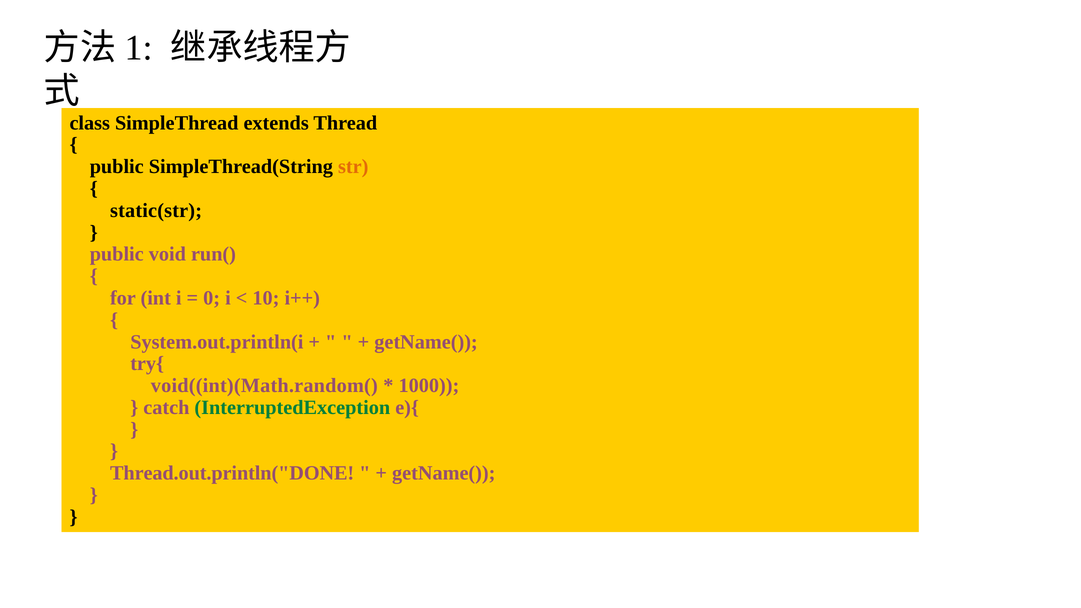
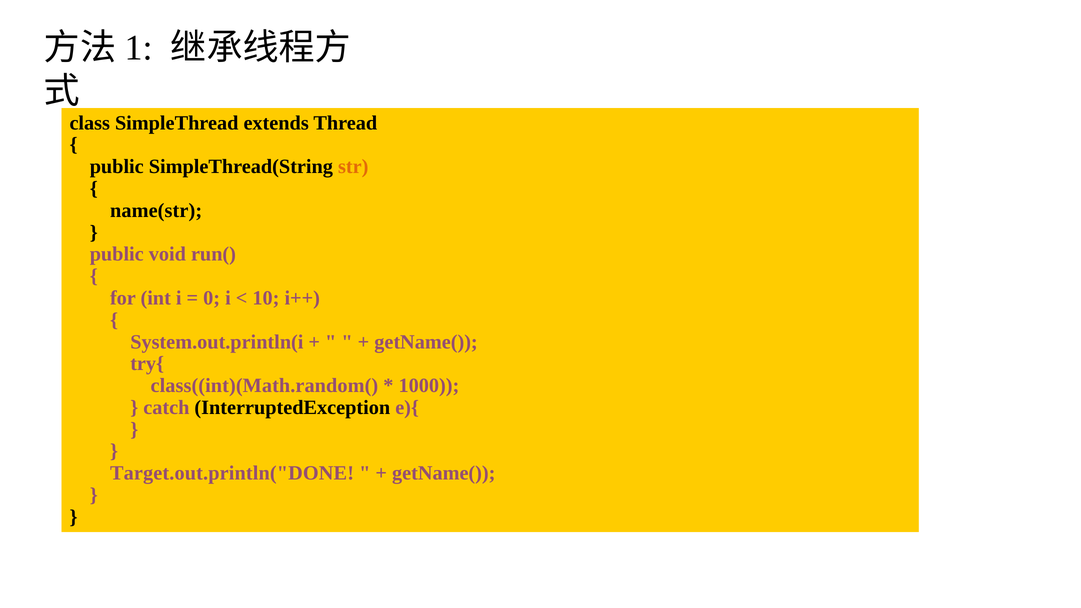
static(str: static(str -> name(str (156, 210)
void((int)(Math.random(: void((int)(Math.random( -> class((int)(Math.random( (264, 386)
InterruptedException colour: green -> black (292, 408)
Thread.out.println("DONE: Thread.out.println("DONE -> Target.out.println("DONE (232, 473)
